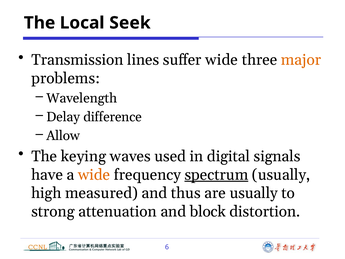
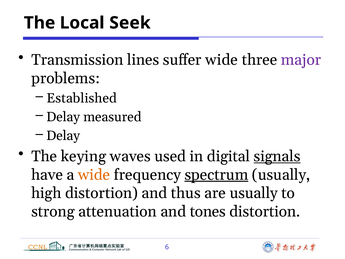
major colour: orange -> purple (301, 60)
Wavelength: Wavelength -> Established (82, 98)
difference: difference -> measured (112, 117)
Allow: Allow -> Delay (63, 136)
signals underline: none -> present (277, 156)
high measured: measured -> distortion (102, 193)
block: block -> tones (208, 211)
